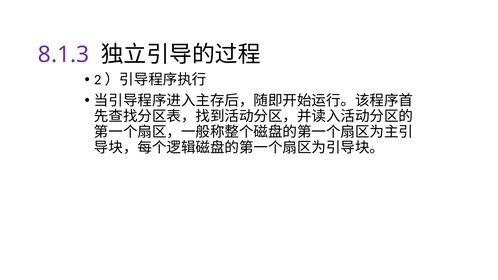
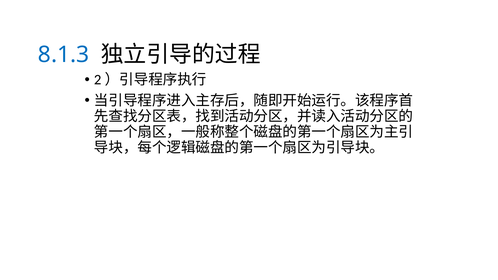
8.1.3 colour: purple -> blue (64, 55)
